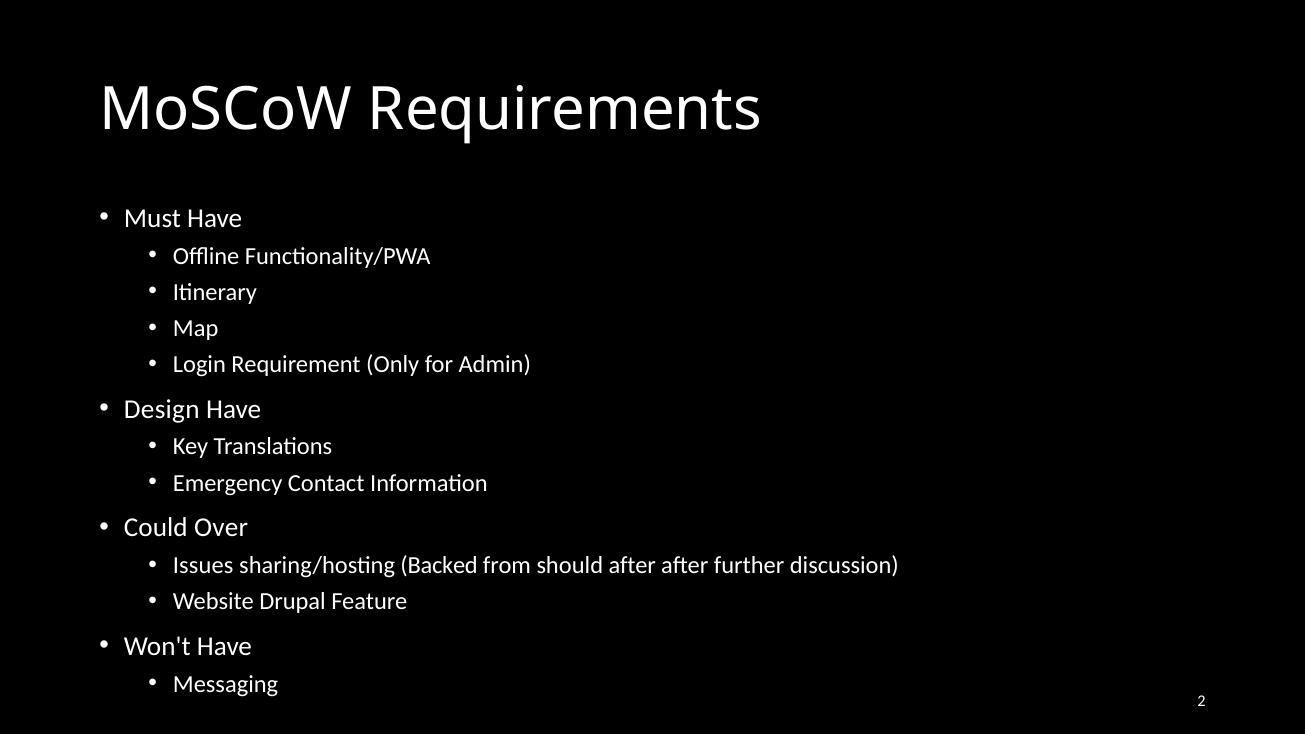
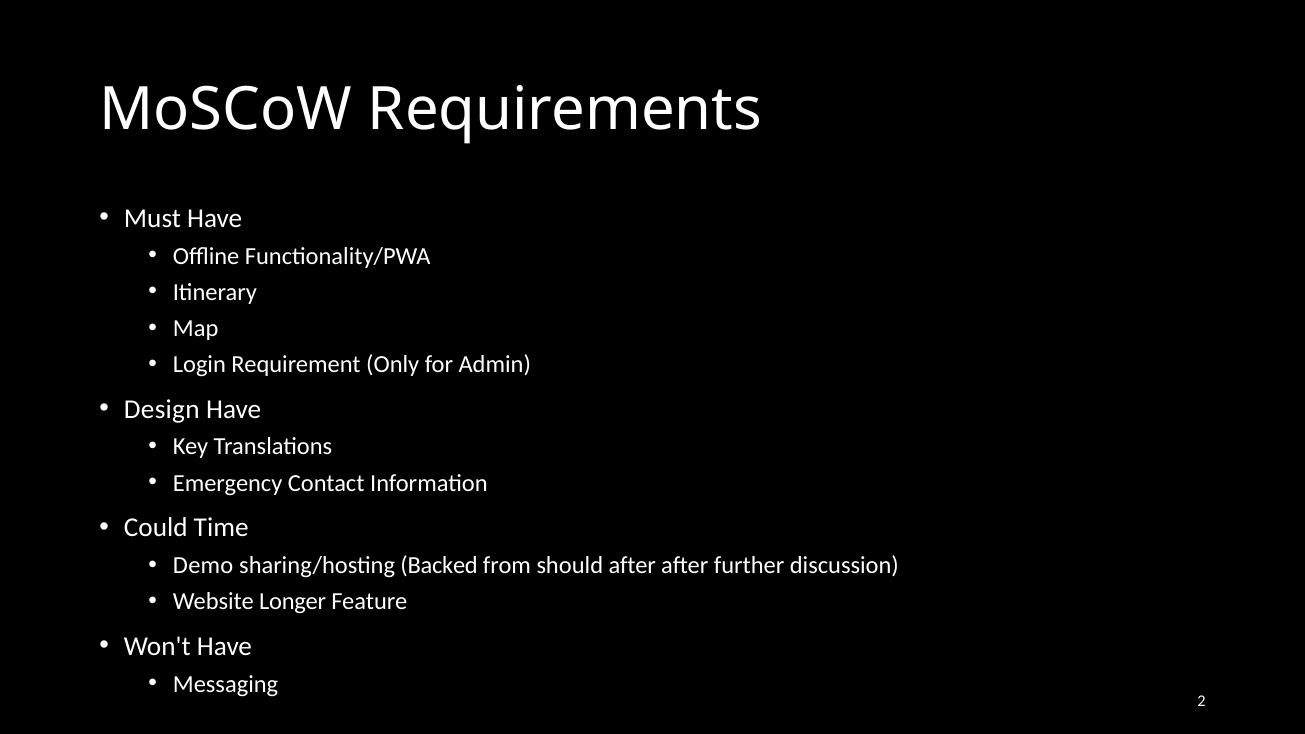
Over: Over -> Time (221, 528)
Issues: Issues -> Demo (203, 565)
Drupal: Drupal -> Longer (293, 602)
